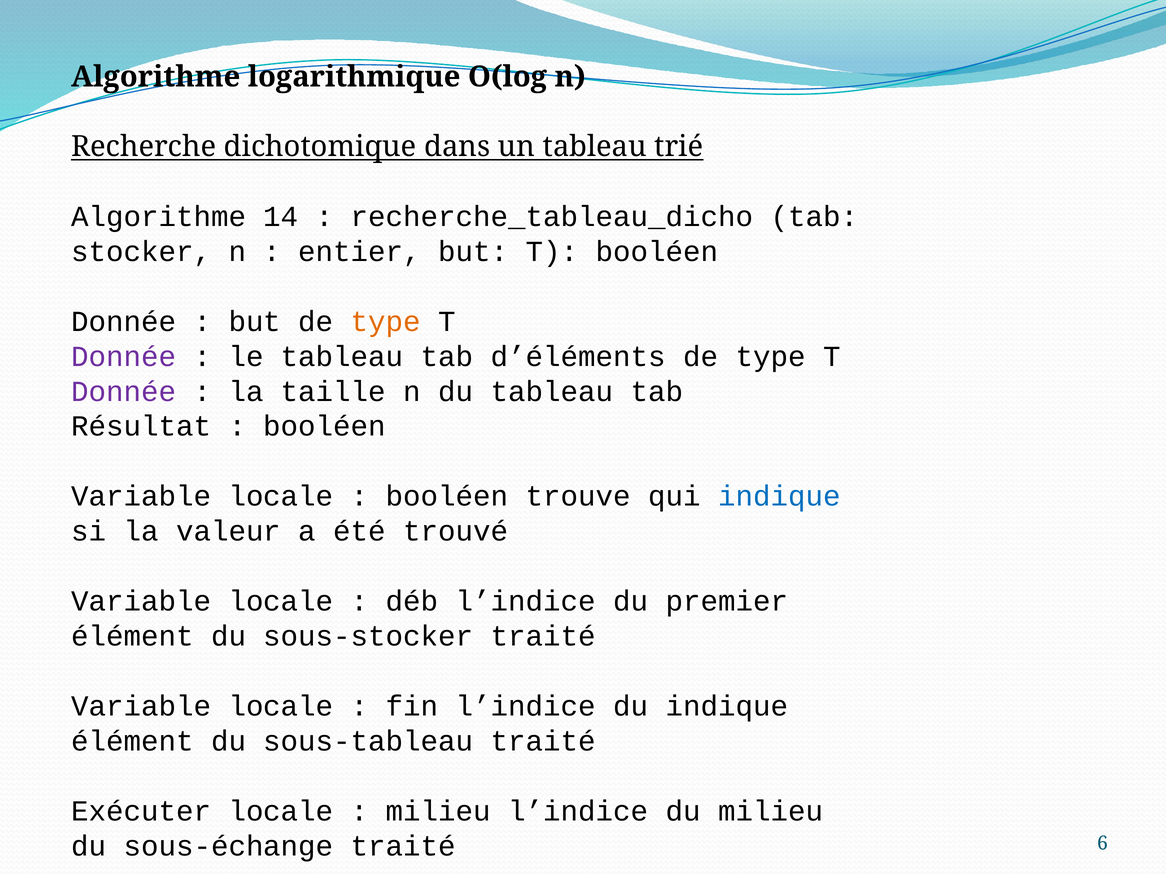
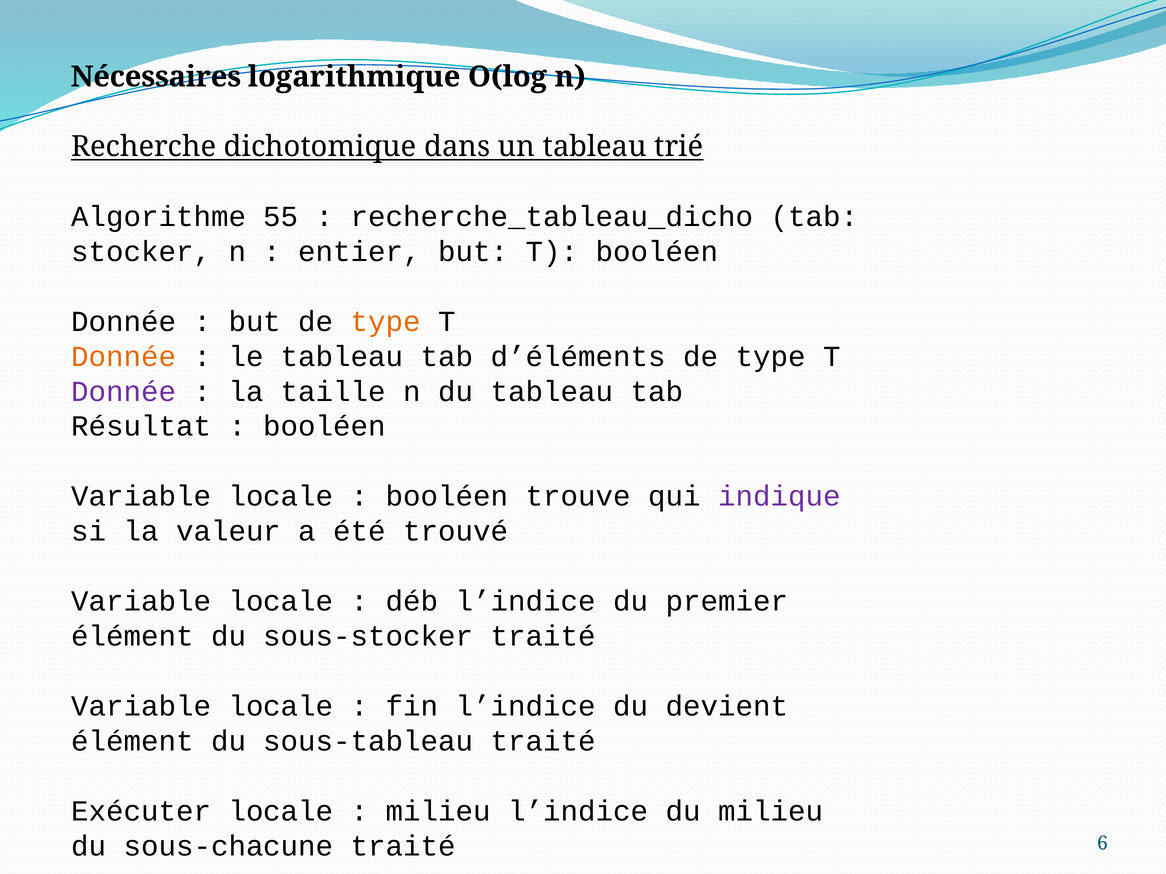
Algorithme: Algorithme -> Nécessaires (156, 77)
14: 14 -> 55 (281, 217)
Donnée colour: purple -> orange (124, 357)
indique colour: blue -> purple (779, 497)
du indique: indique -> devient (727, 706)
sous-échange: sous-échange -> sous-chacune (229, 846)
